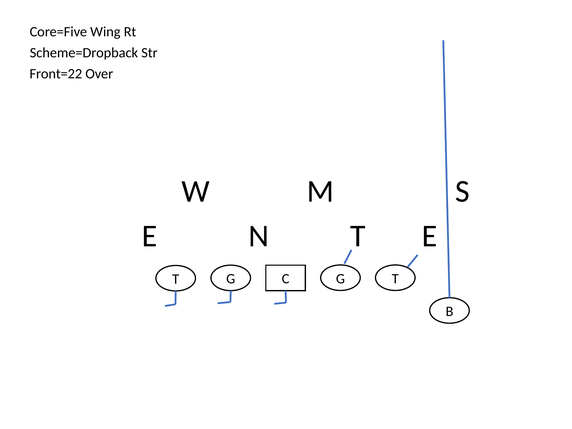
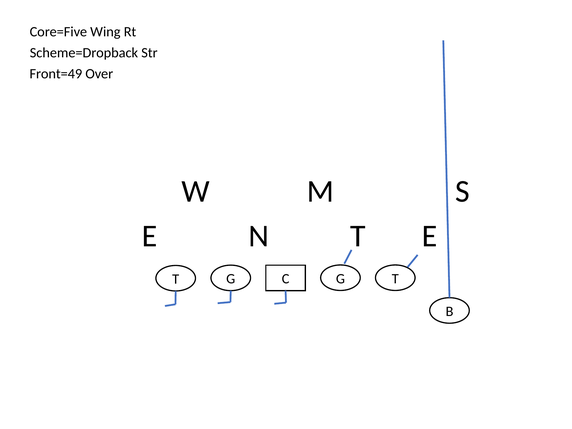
Front=22: Front=22 -> Front=49 (56, 74)
